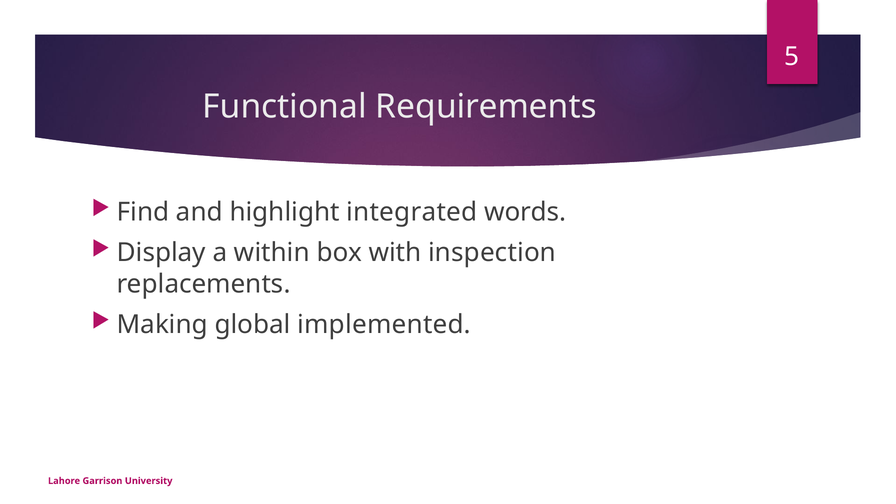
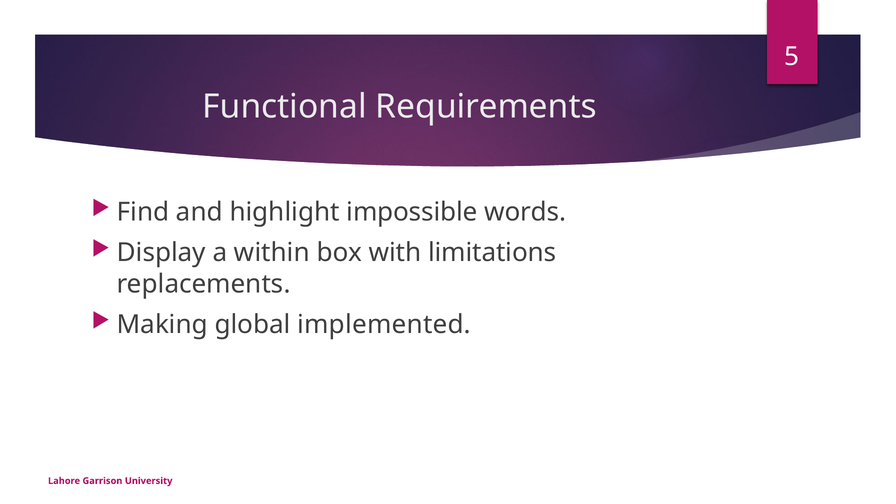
integrated: integrated -> impossible (412, 212)
inspection: inspection -> limitations (492, 253)
